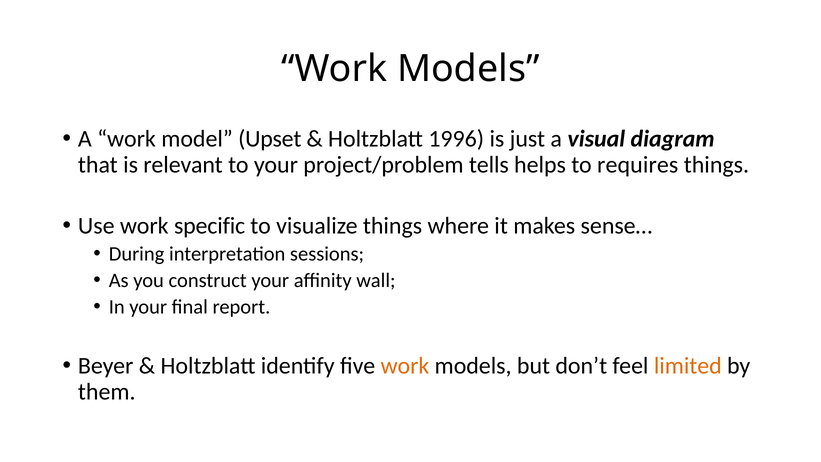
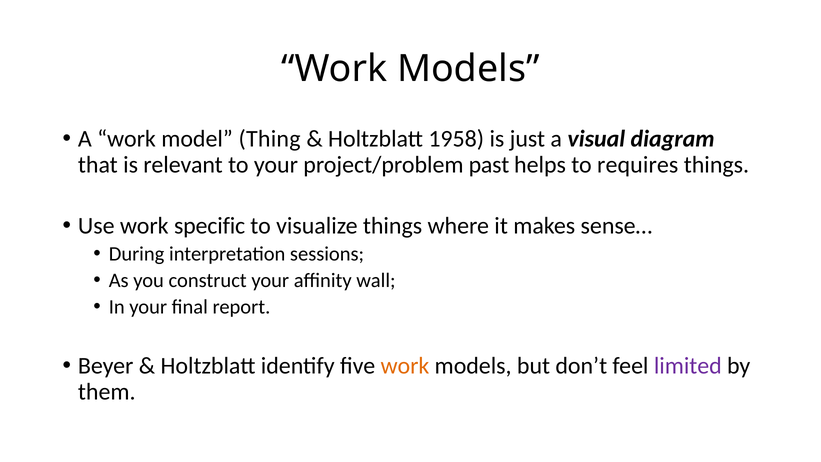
Upset: Upset -> Thing (270, 139)
1996: 1996 -> 1958 (456, 139)
tells: tells -> past (489, 165)
limited colour: orange -> purple (688, 366)
